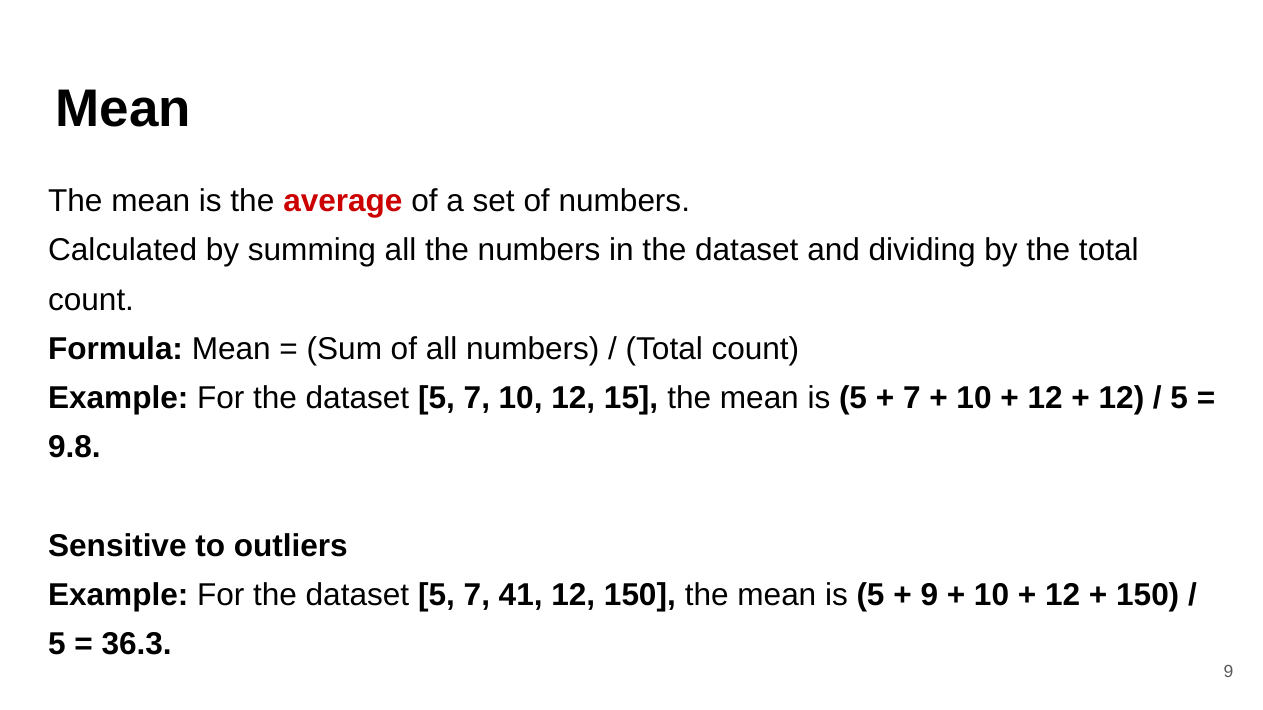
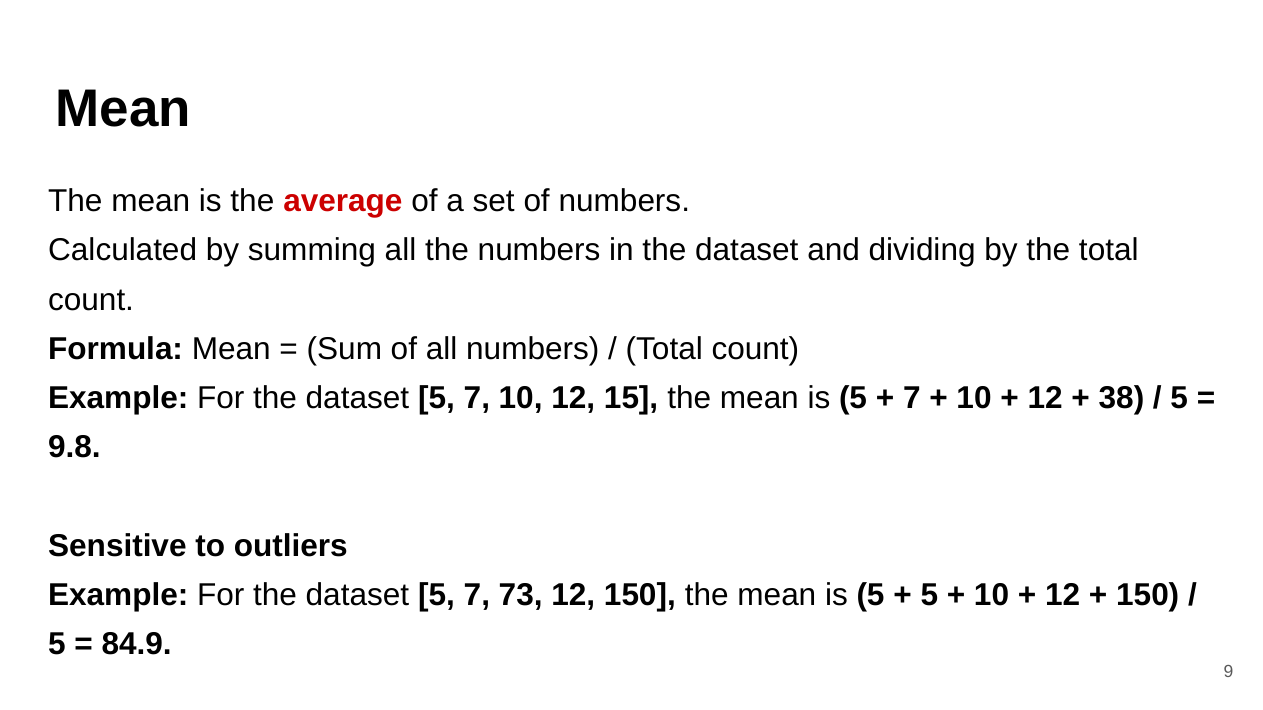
12: 12 -> 38 (1121, 398)
41: 41 -> 73 (521, 595)
9: 9 -> 5 (929, 595)
36.3: 36.3 -> 84.9 (137, 645)
